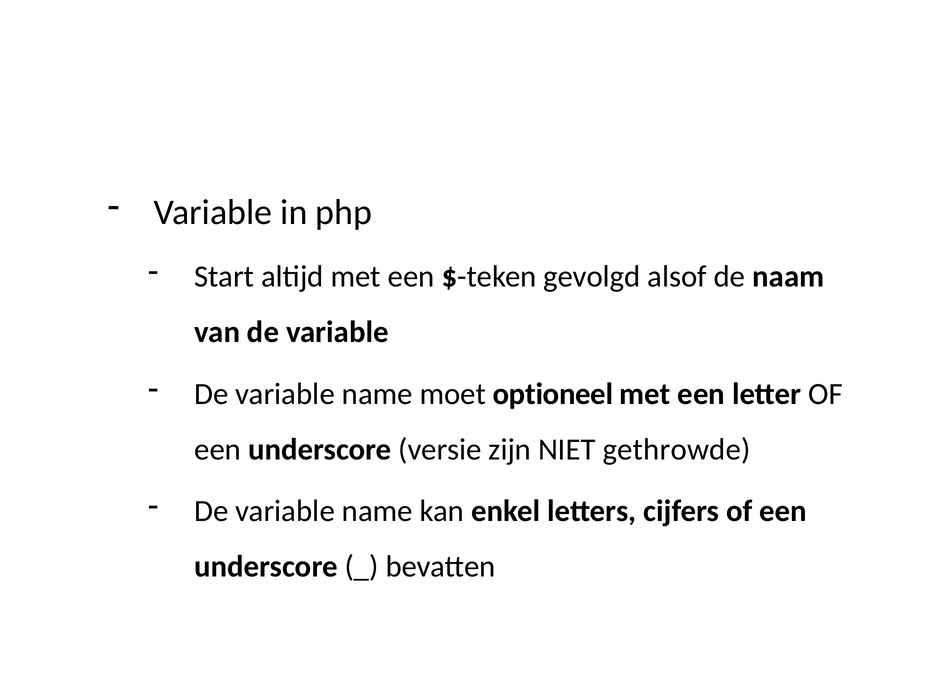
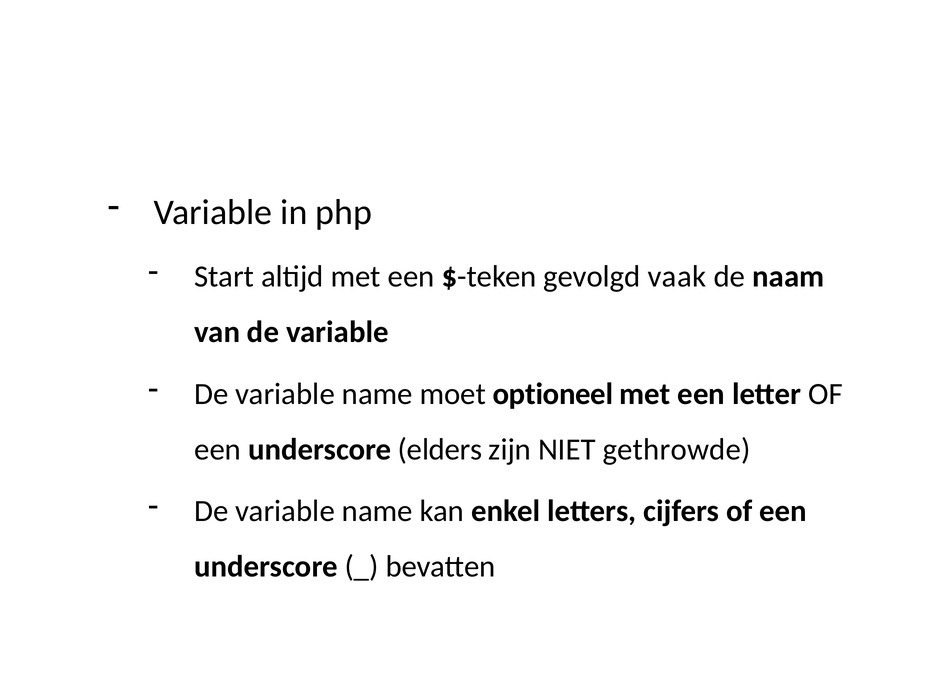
alsof: alsof -> vaak (677, 277)
versie: versie -> elders (440, 449)
